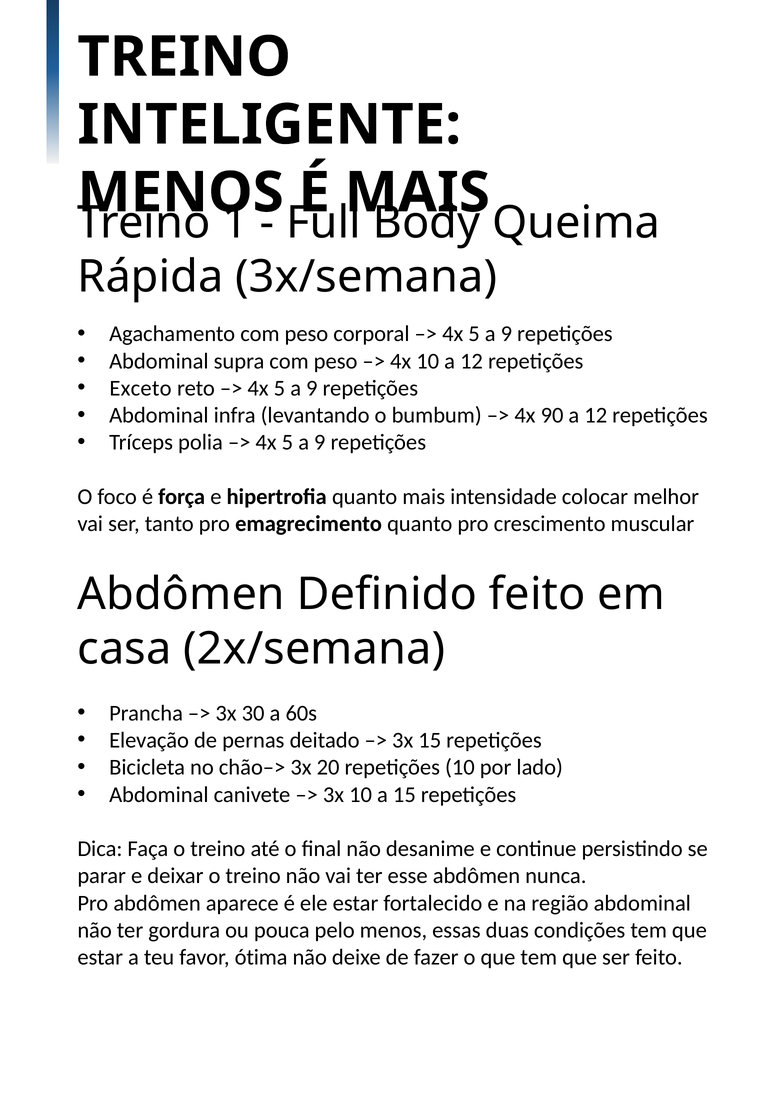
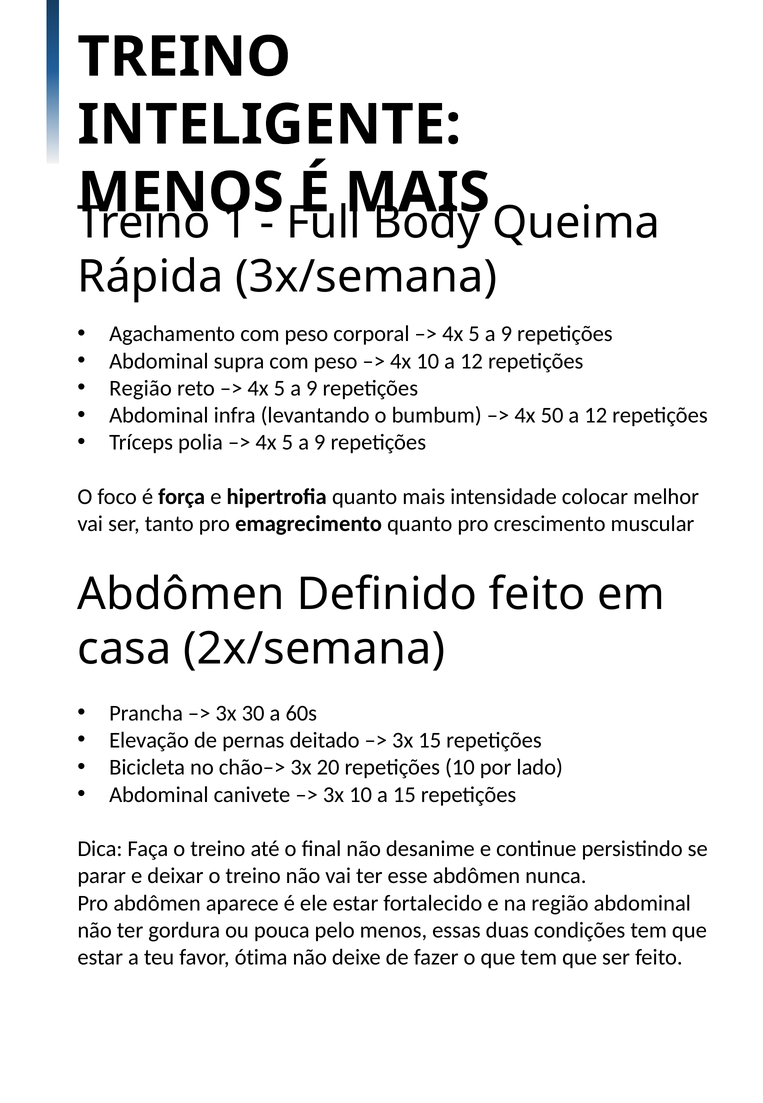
Exceto: Exceto -> Região (141, 388)
90: 90 -> 50 (552, 415)
